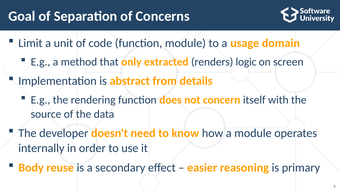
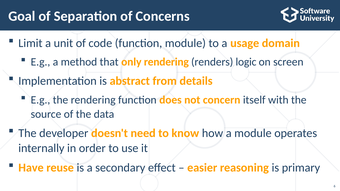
only extracted: extracted -> rendering (166, 62)
Body: Body -> Have (31, 168)
